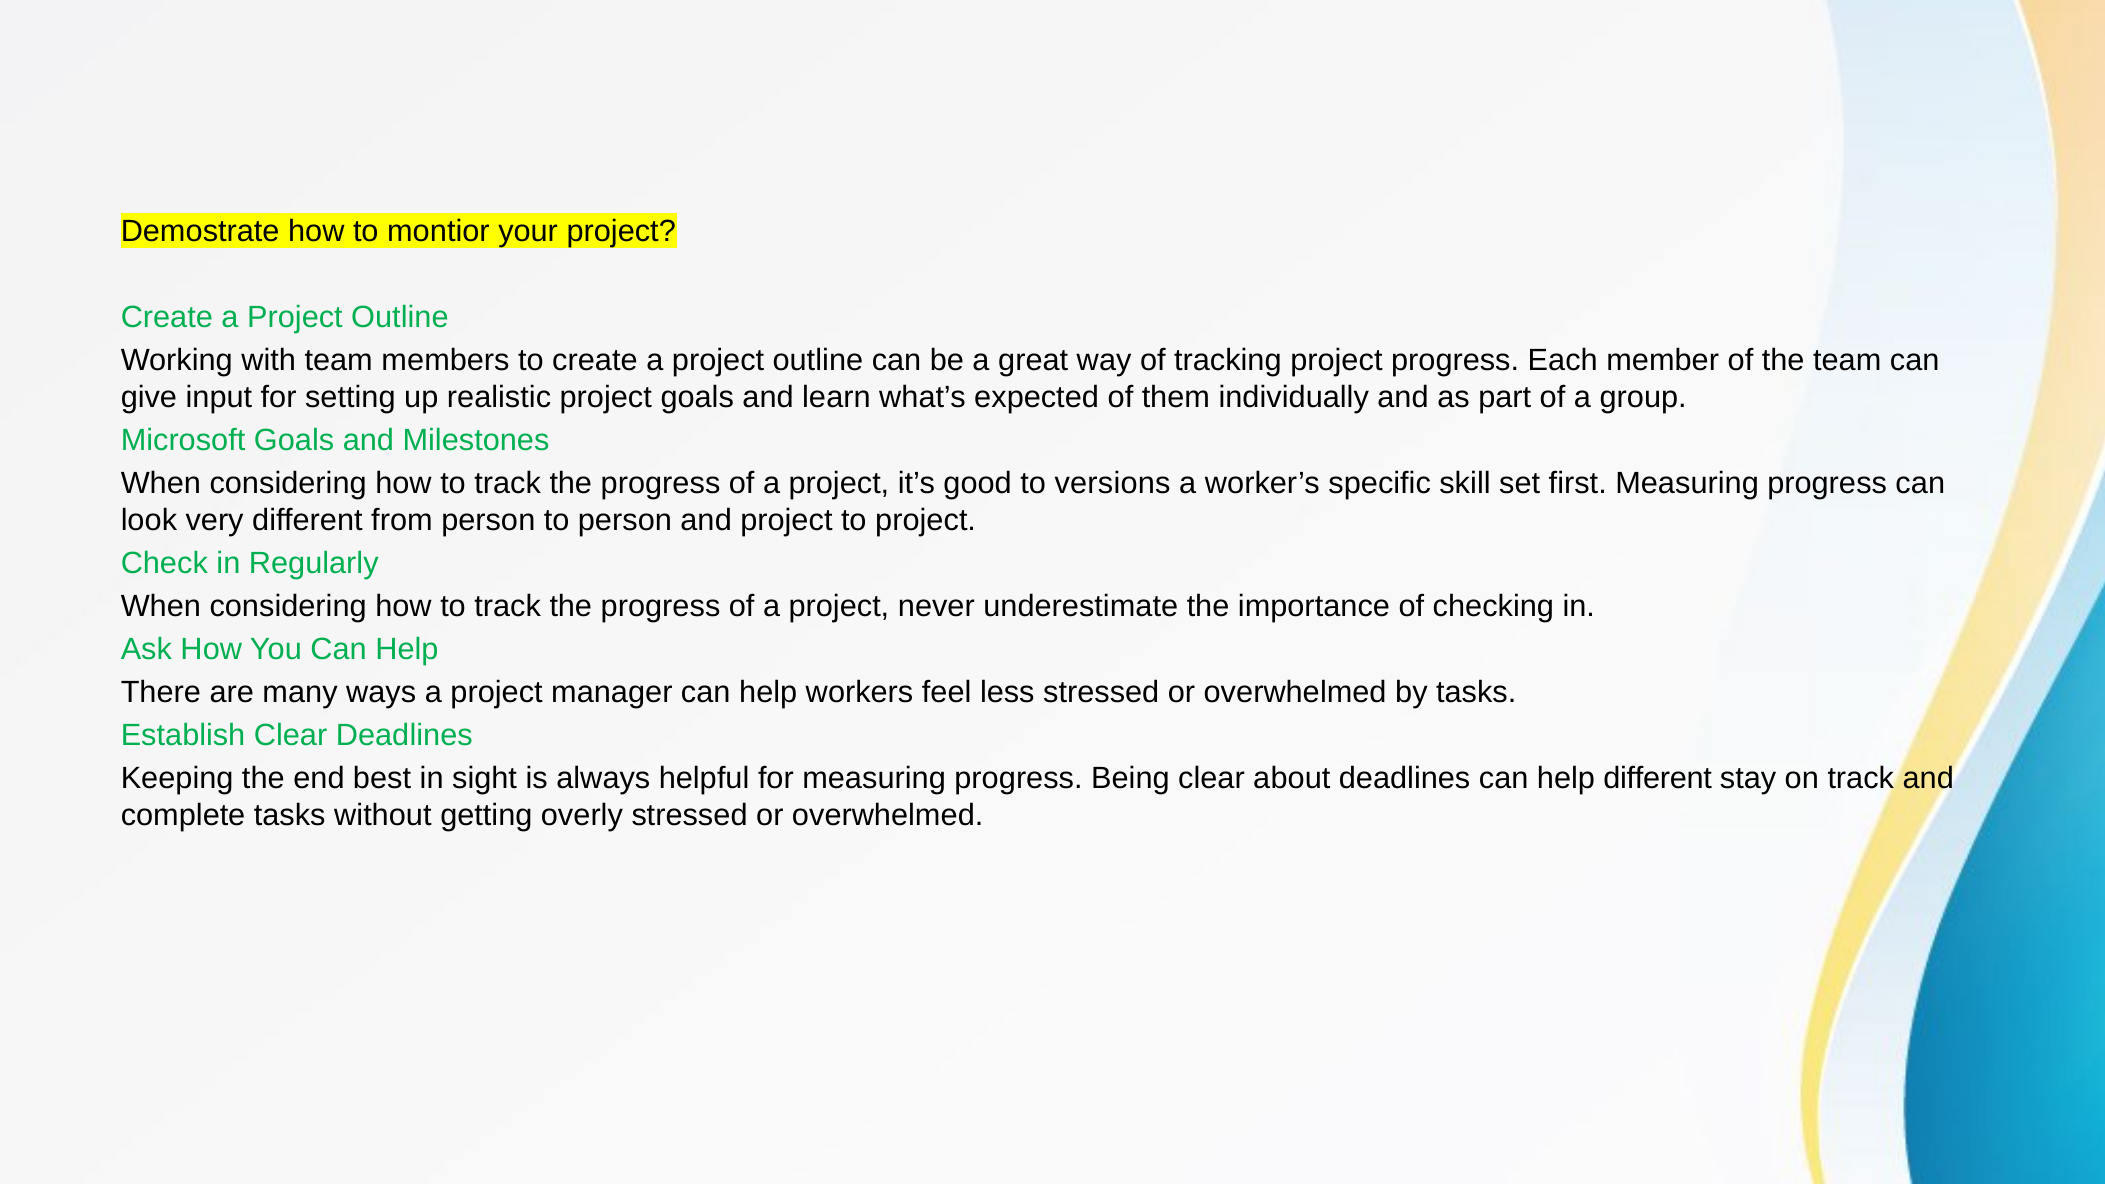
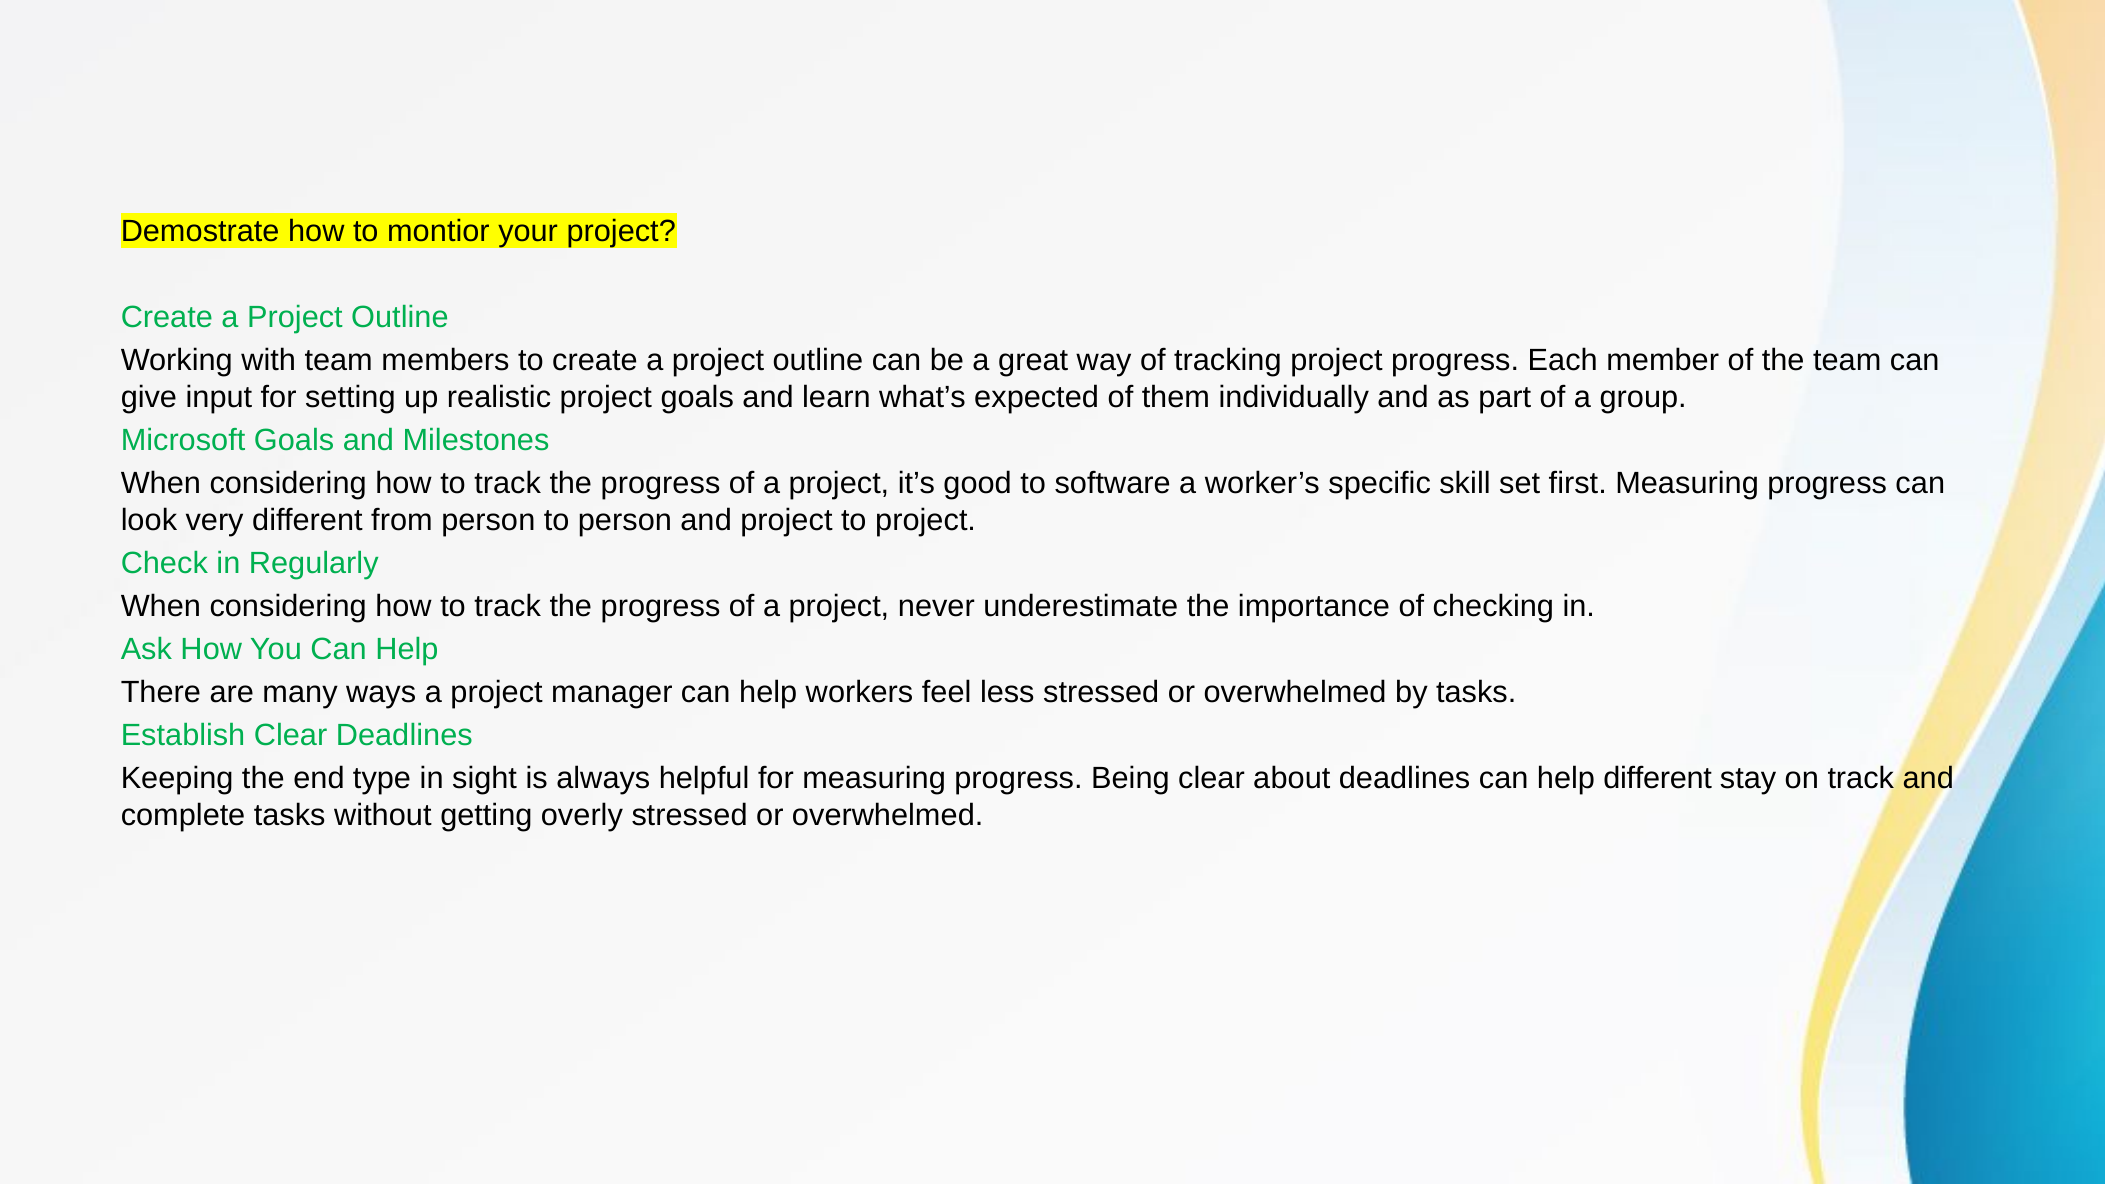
versions: versions -> software (1113, 484)
best: best -> type (382, 779)
